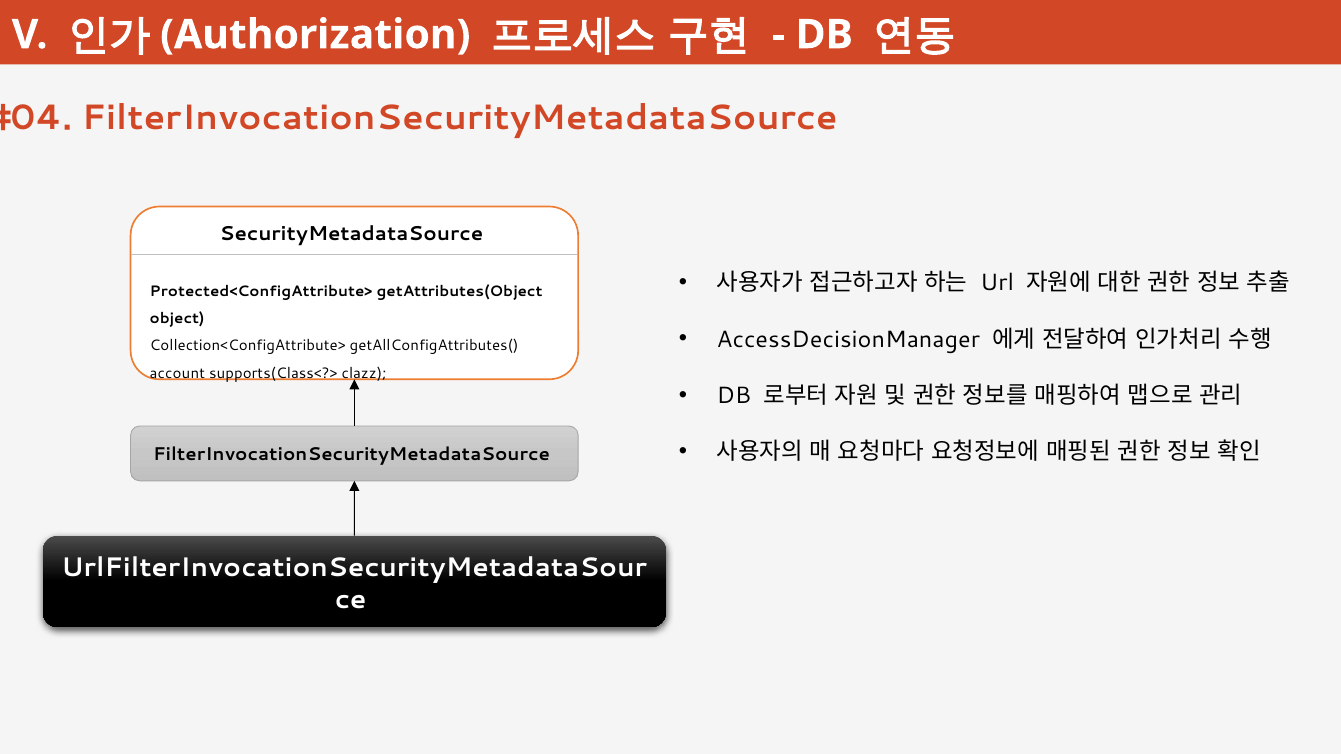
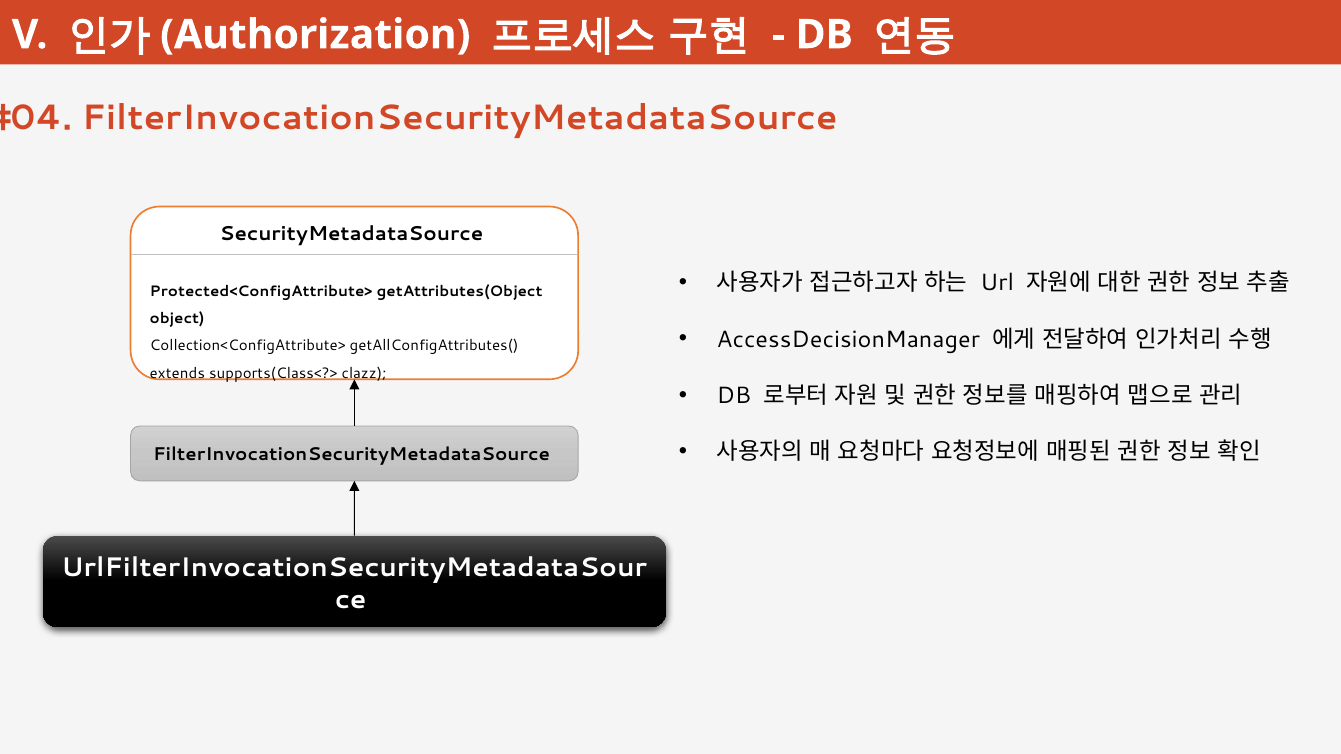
account: account -> extends (177, 373)
